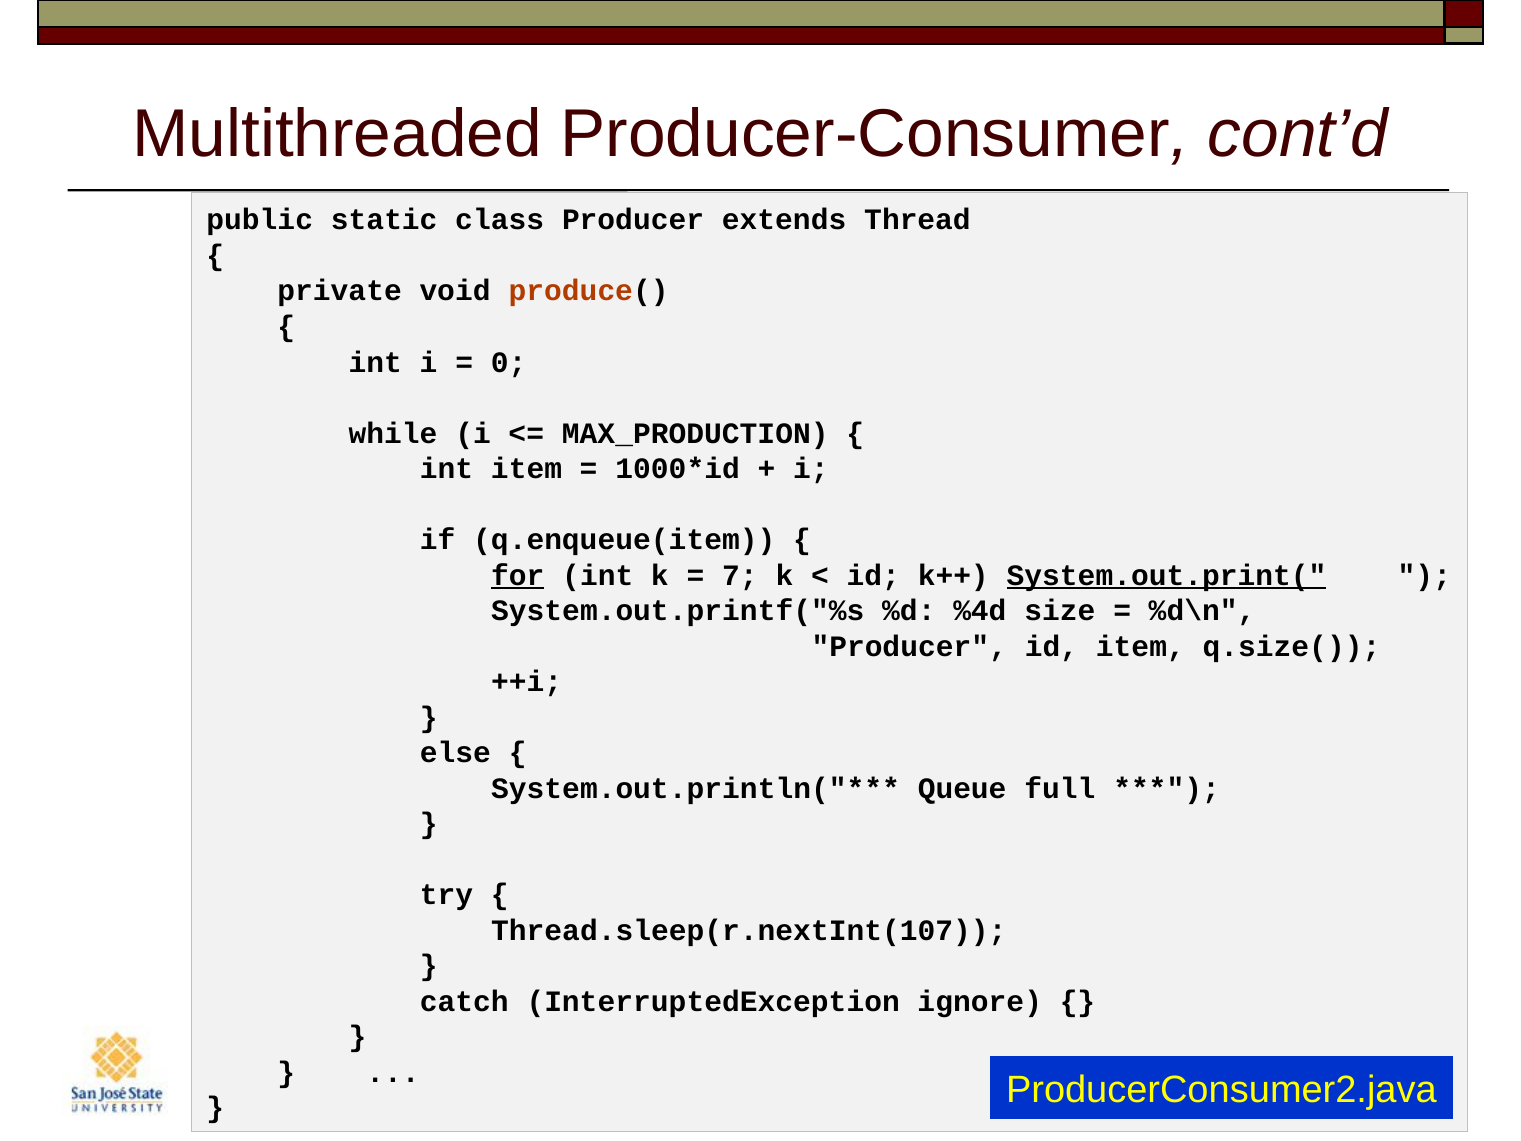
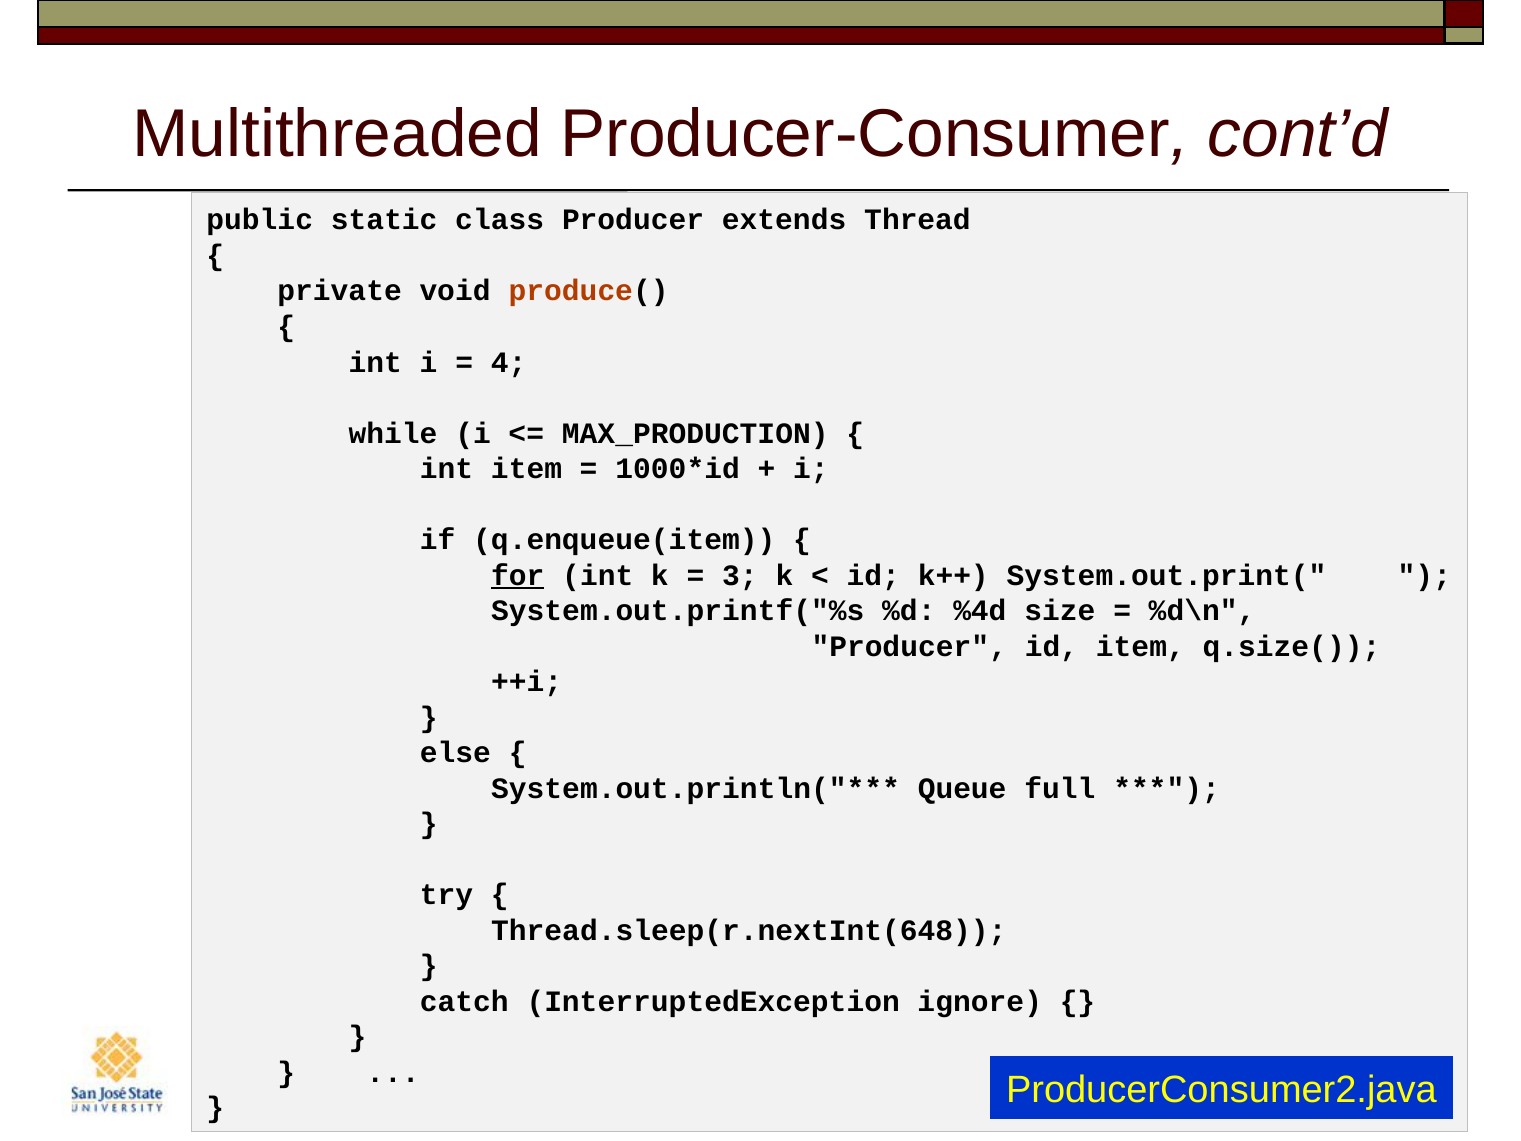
0: 0 -> 4 (509, 362)
7: 7 -> 3 (740, 575)
System.out.print( underline: present -> none (1167, 575)
Thread.sleep(r.nextInt(107: Thread.sleep(r.nextInt(107 -> Thread.sleep(r.nextInt(648 (749, 930)
